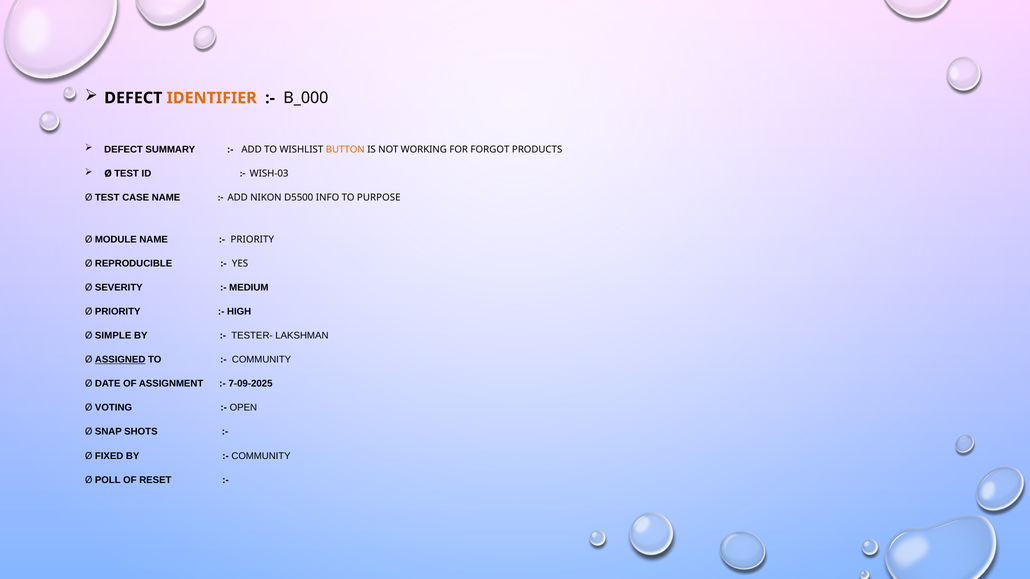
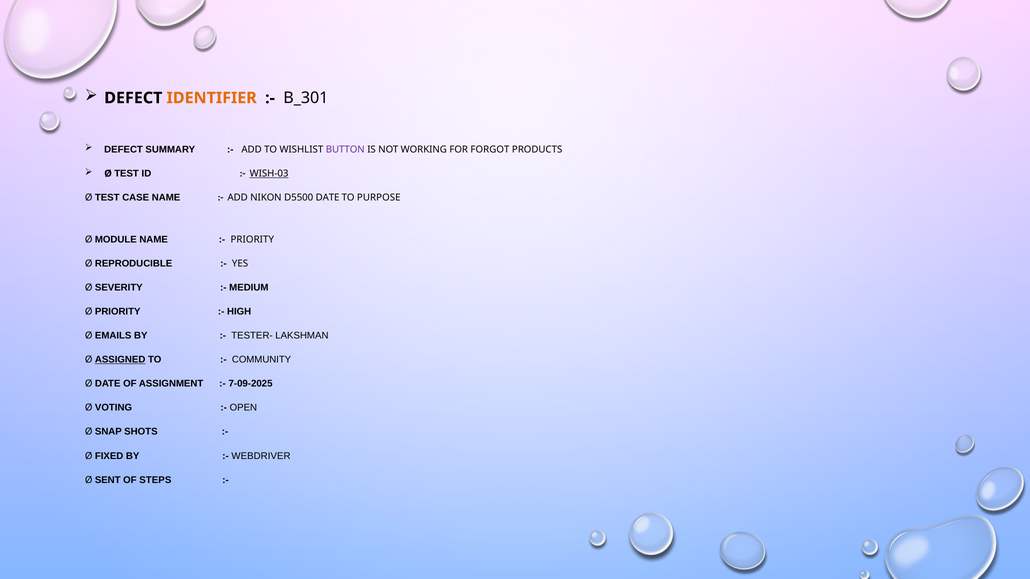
B_000: B_000 -> B_301 (306, 98)
BUTTON colour: orange -> purple (345, 150)
WISH-03 underline: none -> present (269, 174)
D5500 INFO: INFO -> DATE (328, 198)
SIMPLE: SIMPLE -> EMAILS (113, 336)
COMMUNITY: COMMUNITY -> WEBDRIVER (261, 456)
POLL: POLL -> SENT (108, 480)
RESET: RESET -> STEPS (155, 480)
